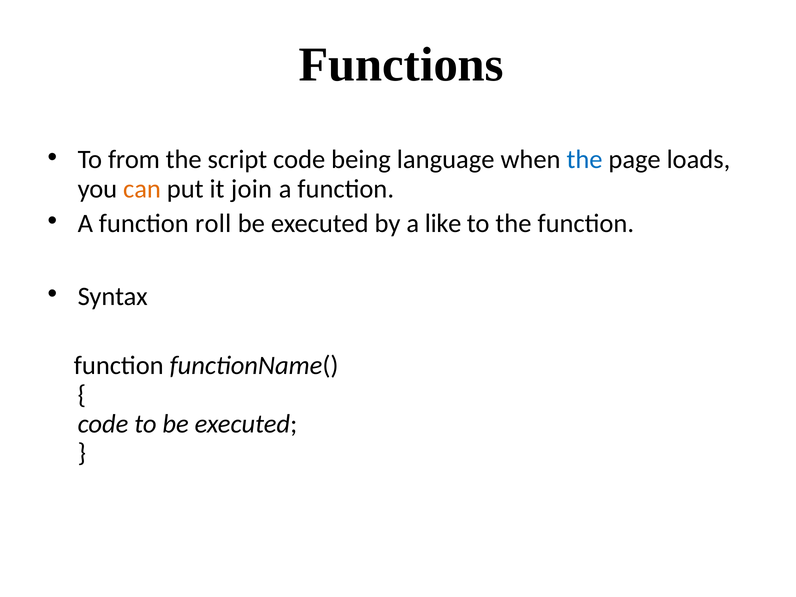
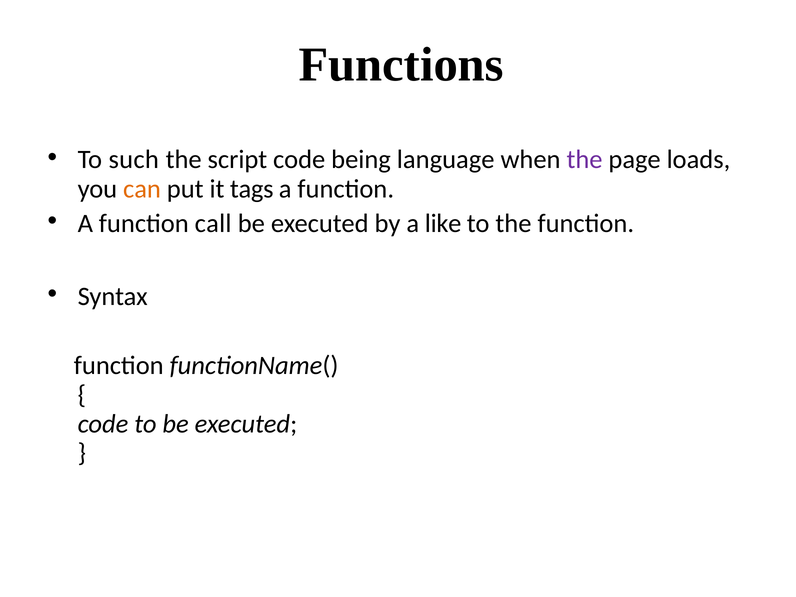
from: from -> such (134, 160)
the colour: blue -> purple (585, 160)
join: join -> tags (252, 189)
roll: roll -> call (213, 224)
